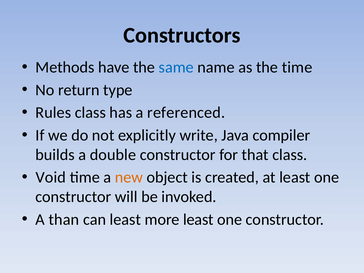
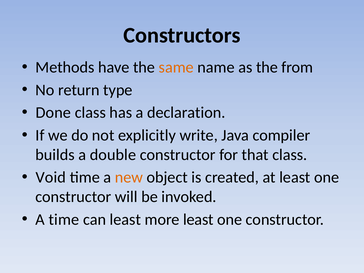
same colour: blue -> orange (176, 67)
the time: time -> from (297, 67)
Rules: Rules -> Done (53, 113)
referenced: referenced -> declaration (186, 113)
A than: than -> time (64, 219)
